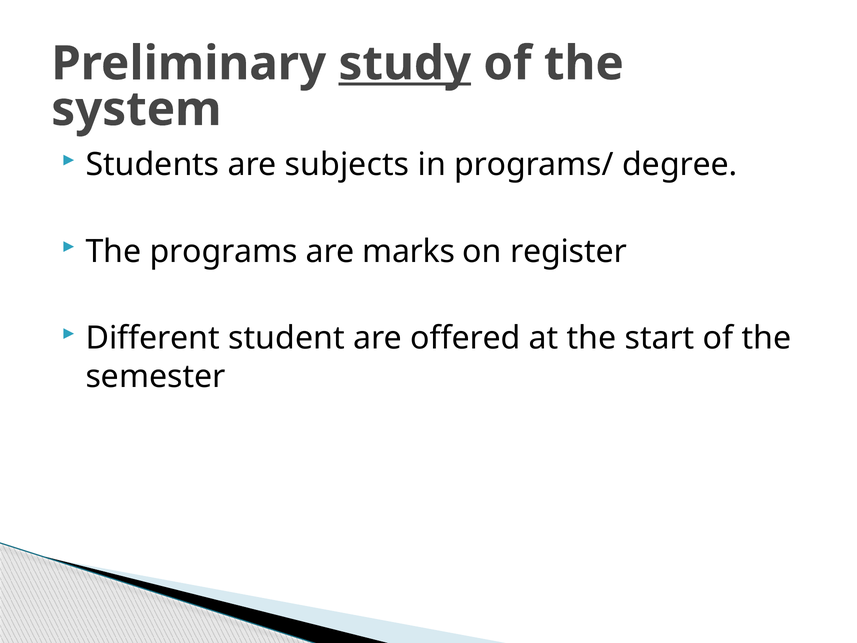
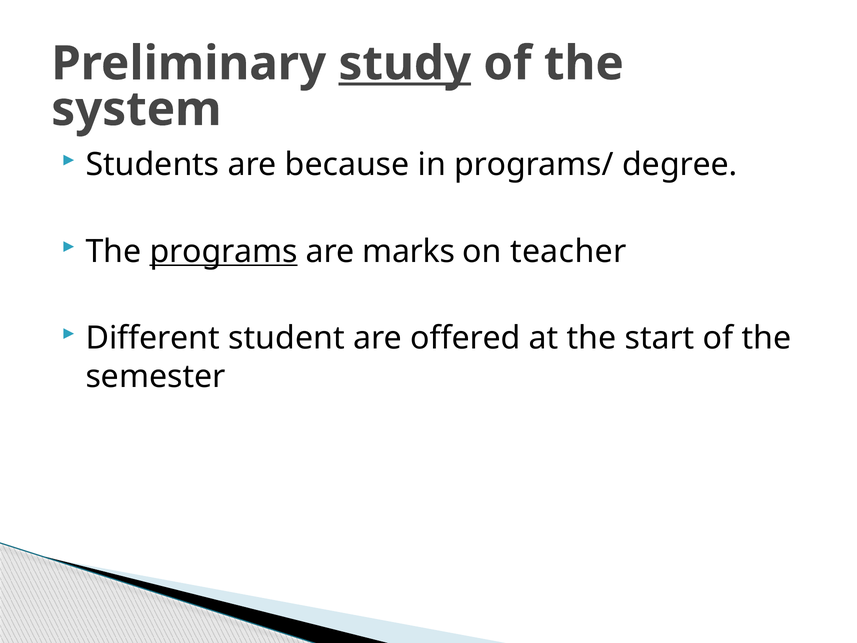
subjects: subjects -> because (347, 165)
programs underline: none -> present (224, 251)
register: register -> teacher (568, 251)
